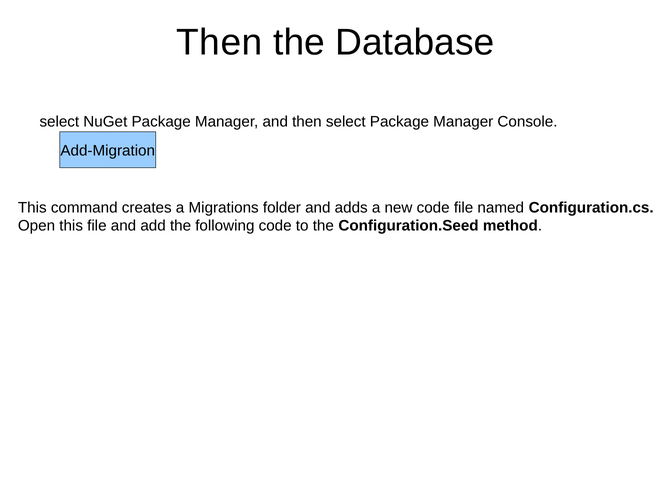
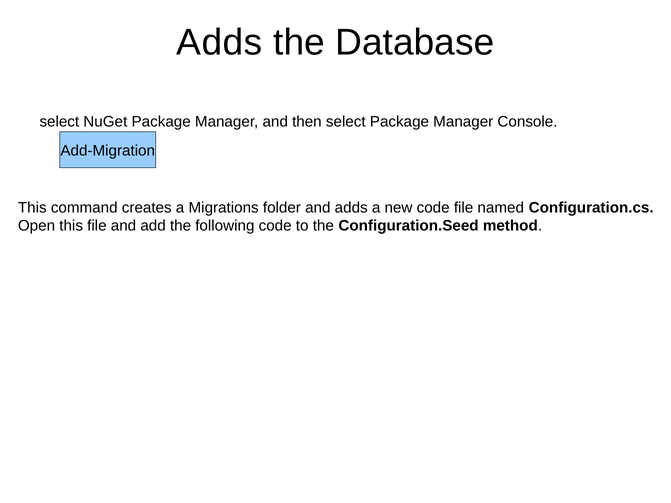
Then: Then -> Adds (219, 42)
